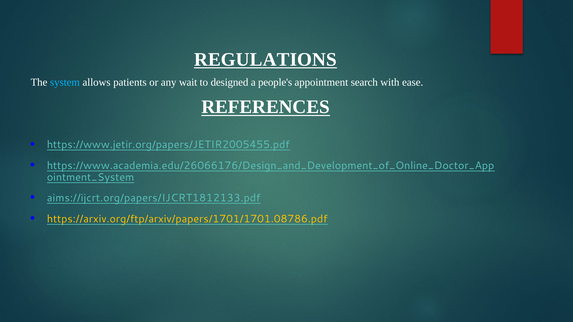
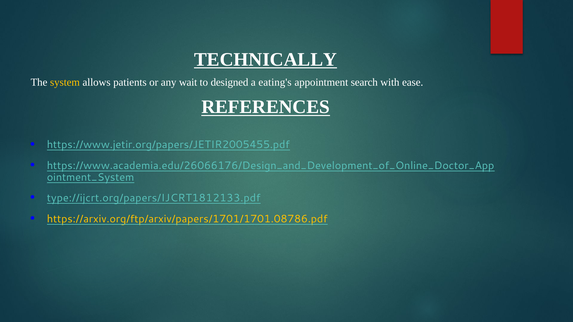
REGULATIONS: REGULATIONS -> TECHNICALLY (266, 60)
system colour: light blue -> yellow (65, 82)
people's: people's -> eating's (275, 82)
aims://ijcrt.org/papers/IJCRT1812133.pdf: aims://ijcrt.org/papers/IJCRT1812133.pdf -> type://ijcrt.org/papers/IJCRT1812133.pdf (154, 198)
